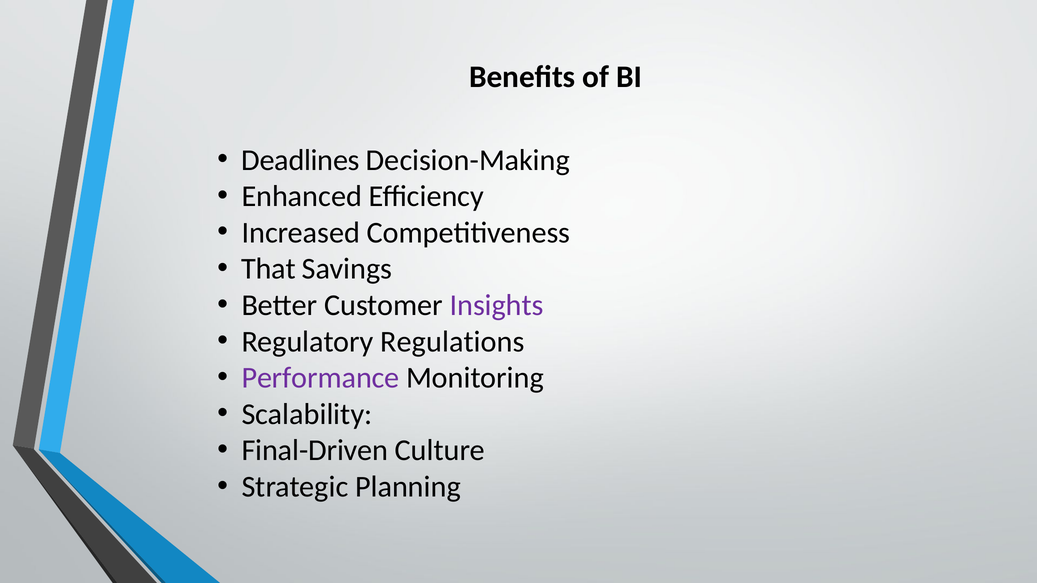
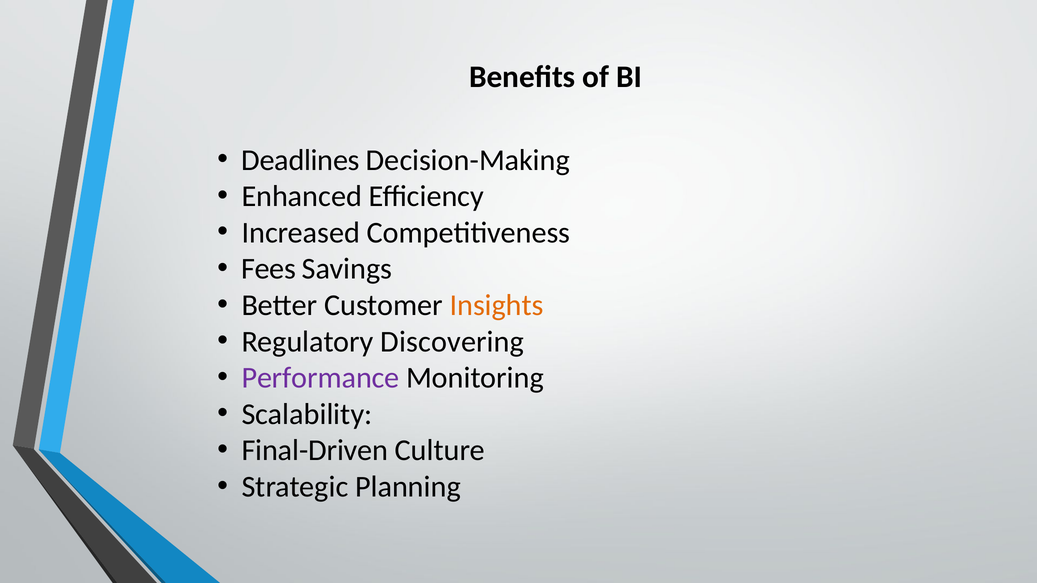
That: That -> Fees (268, 269)
Insights colour: purple -> orange (497, 305)
Regulations: Regulations -> Discovering (452, 342)
